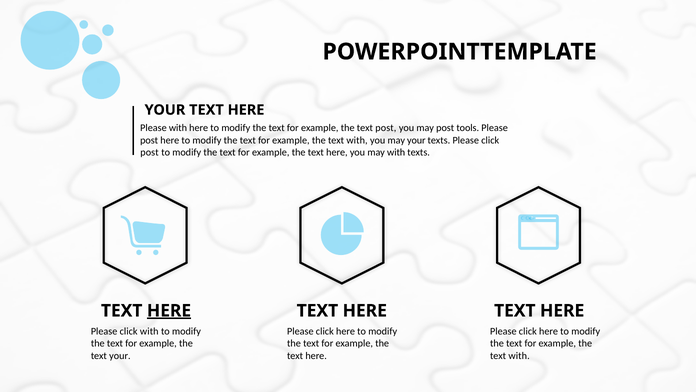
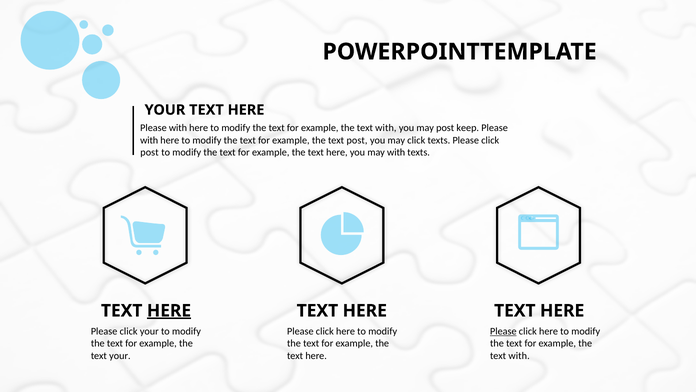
post: post -> with (386, 128)
tools: tools -> keep (468, 128)
post: post -> with (149, 140)
with: with -> post (357, 140)
may your: your -> click (416, 140)
click with: with -> your (149, 331)
Please underline: none -> present (503, 331)
